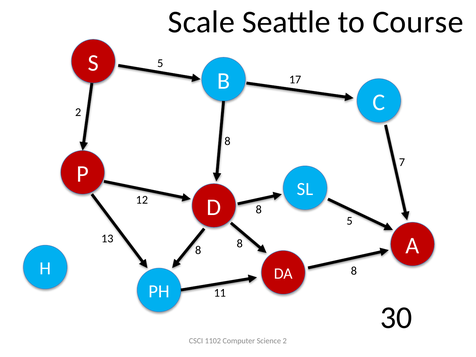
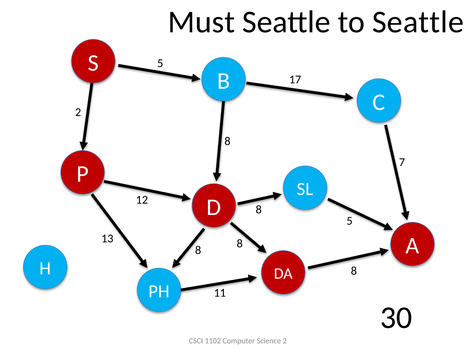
Scale: Scale -> Must (201, 22)
to Course: Course -> Seattle (418, 22)
